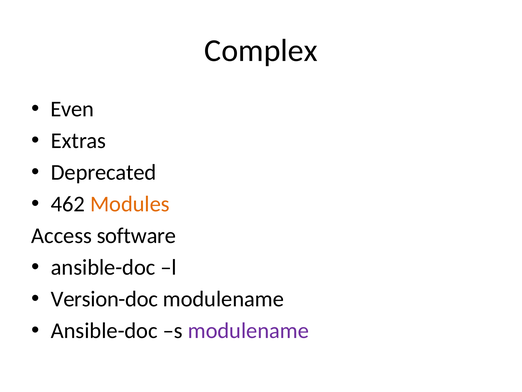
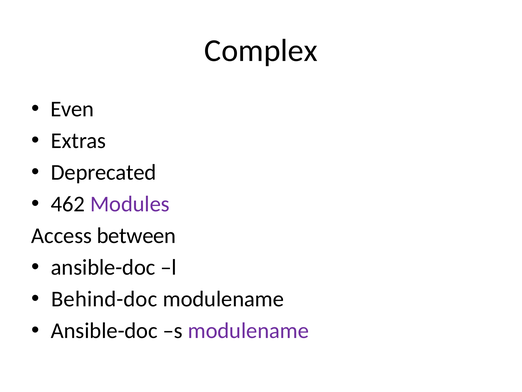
Modules colour: orange -> purple (130, 204)
software: software -> between (136, 236)
Version-doc: Version-doc -> Behind-doc (104, 299)
